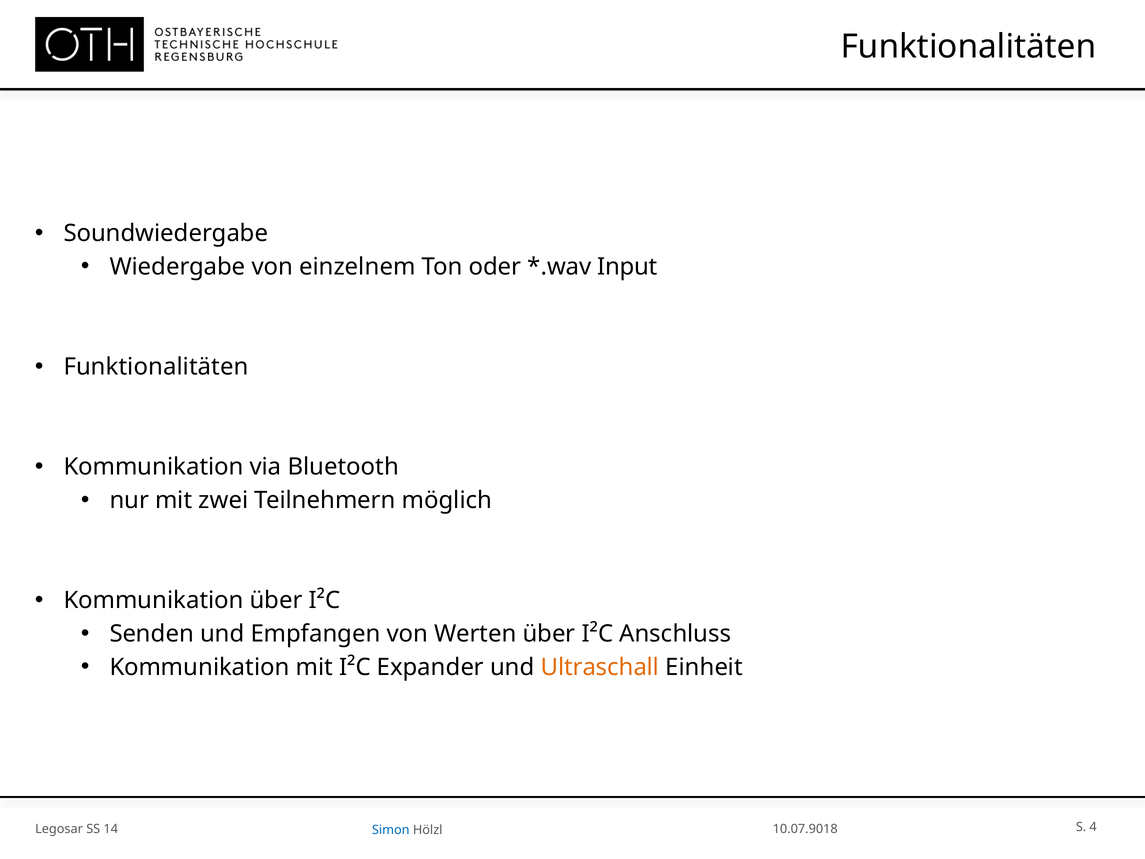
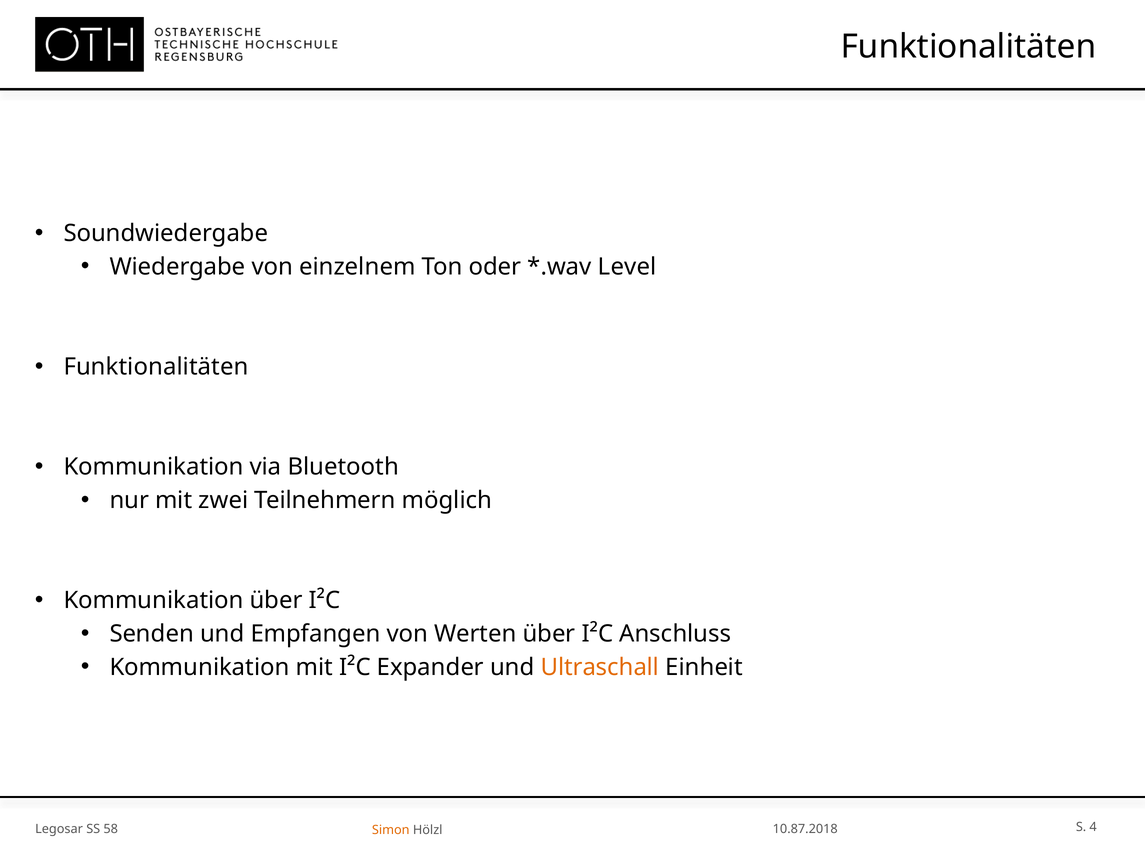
Input: Input -> Level (627, 267)
14: 14 -> 58 (111, 829)
10.07.9018: 10.07.9018 -> 10.87.2018 (805, 829)
Simon colour: blue -> orange (391, 830)
